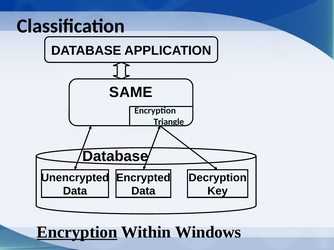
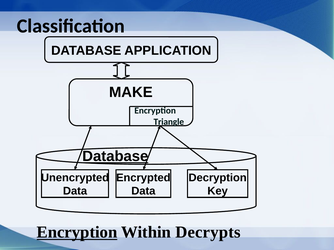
SAME: SAME -> MAKE (131, 92)
Database underline: none -> present (115, 157)
Windows: Windows -> Decrypts (208, 233)
